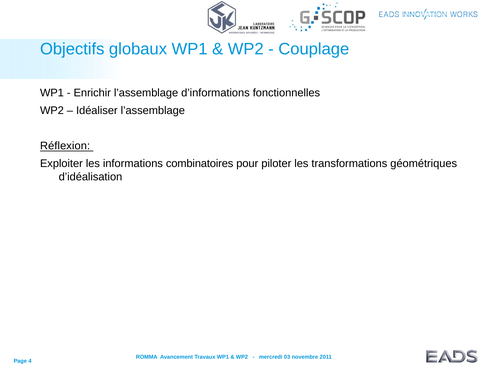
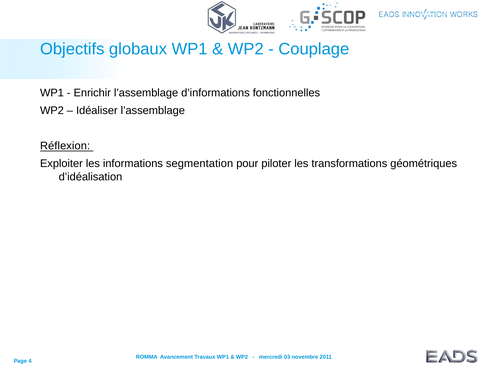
combinatoires: combinatoires -> segmentation (200, 164)
